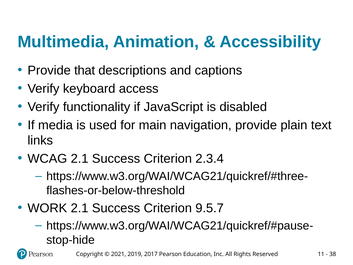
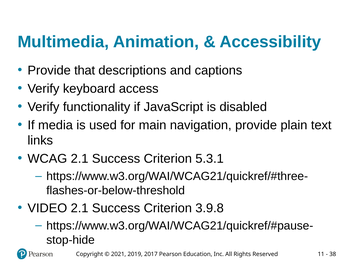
2.3.4: 2.3.4 -> 5.3.1 (210, 159)
WORK: WORK -> VIDEO (47, 208)
9.5.7: 9.5.7 -> 3.9.8 (210, 208)
